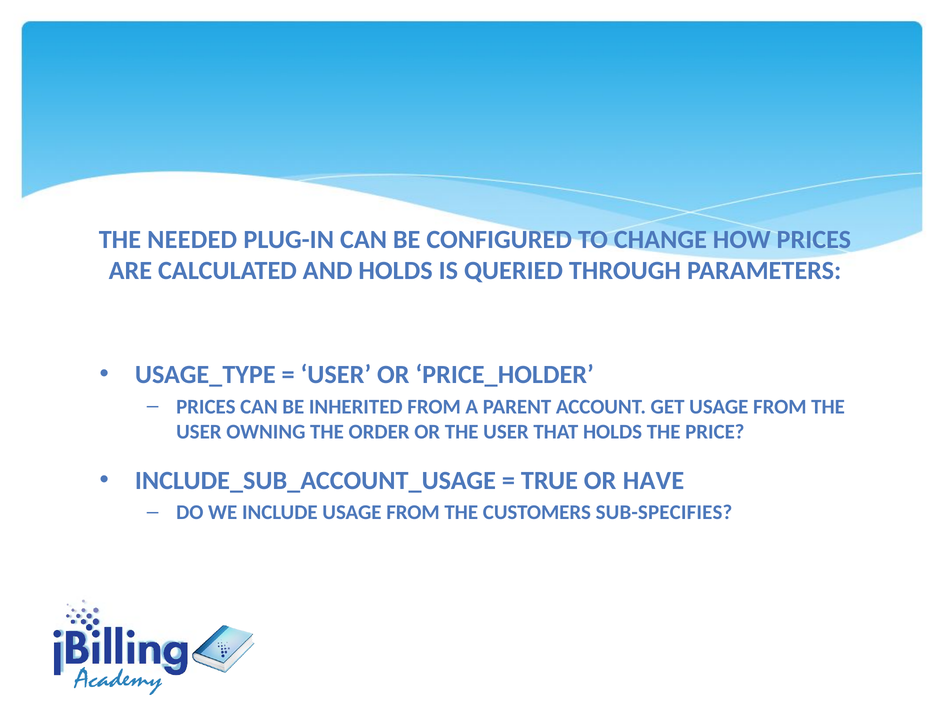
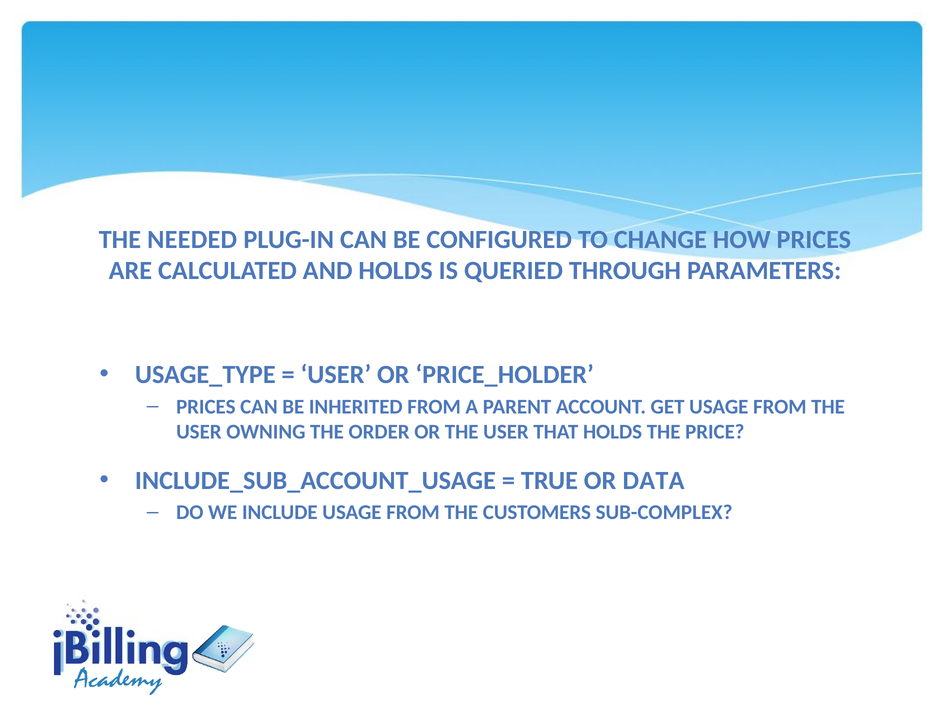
HAVE: HAVE -> DATA (654, 481)
SUB-SPECIFIES: SUB-SPECIFIES -> SUB-COMPLEX (664, 513)
